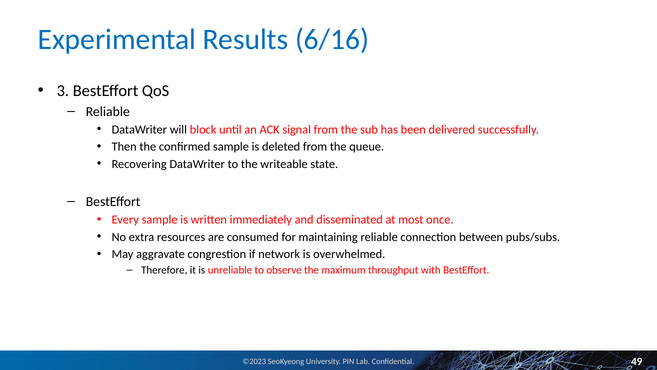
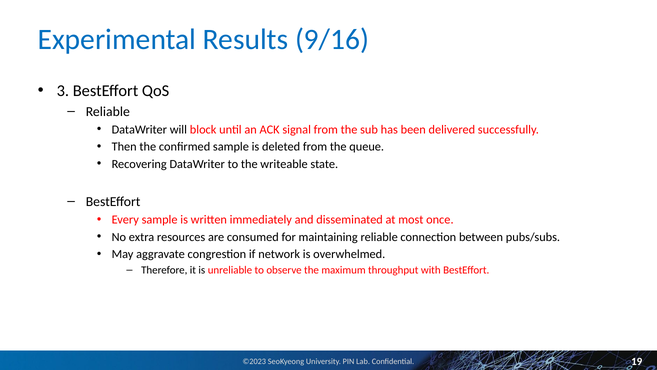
6/16: 6/16 -> 9/16 (332, 39)
49: 49 -> 19 (637, 361)
